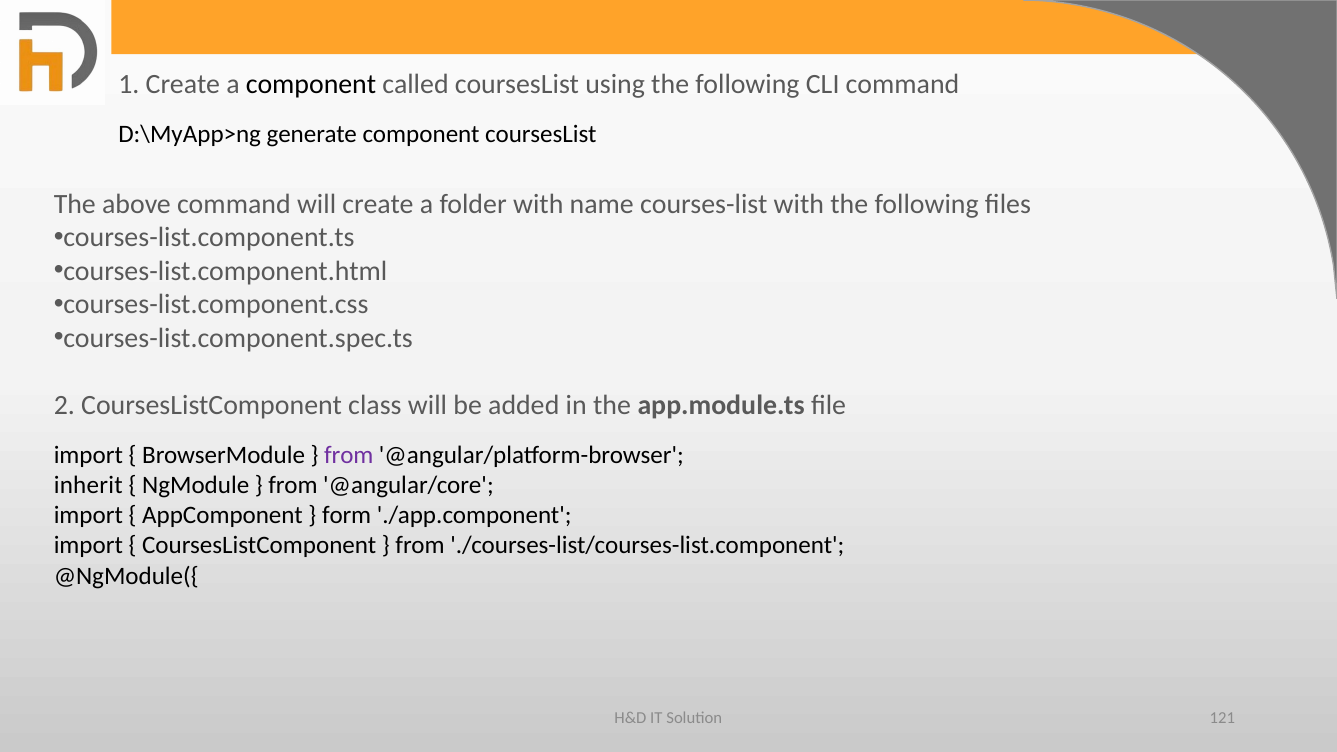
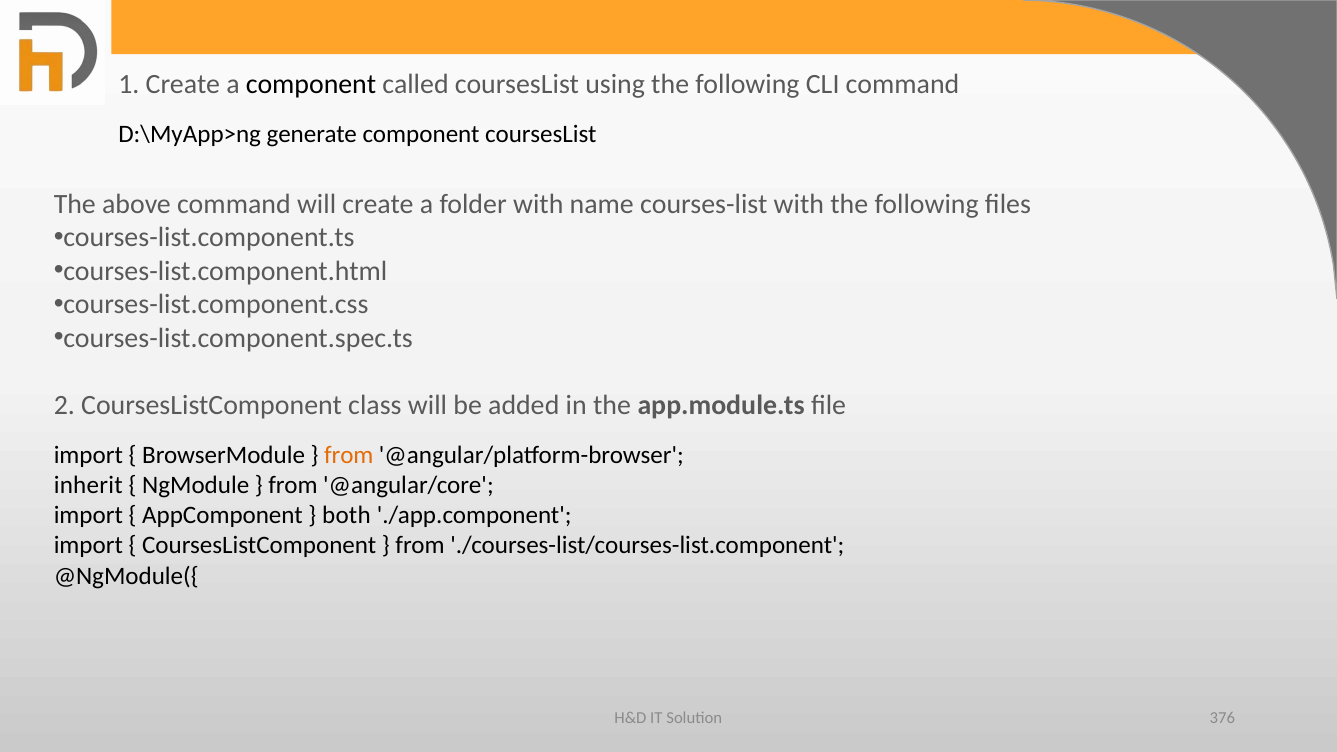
from colour: purple -> orange (349, 455)
form: form -> both (346, 516)
121: 121 -> 376 (1222, 718)
